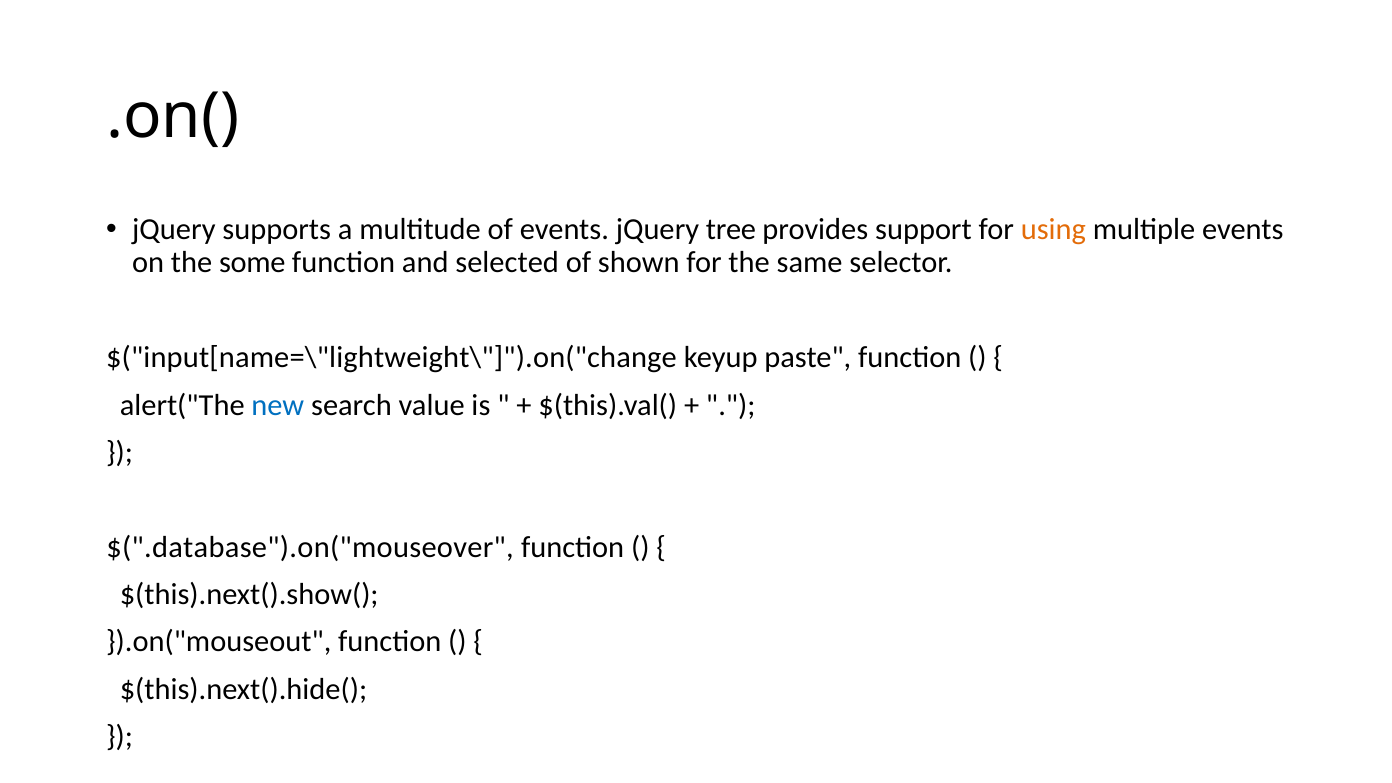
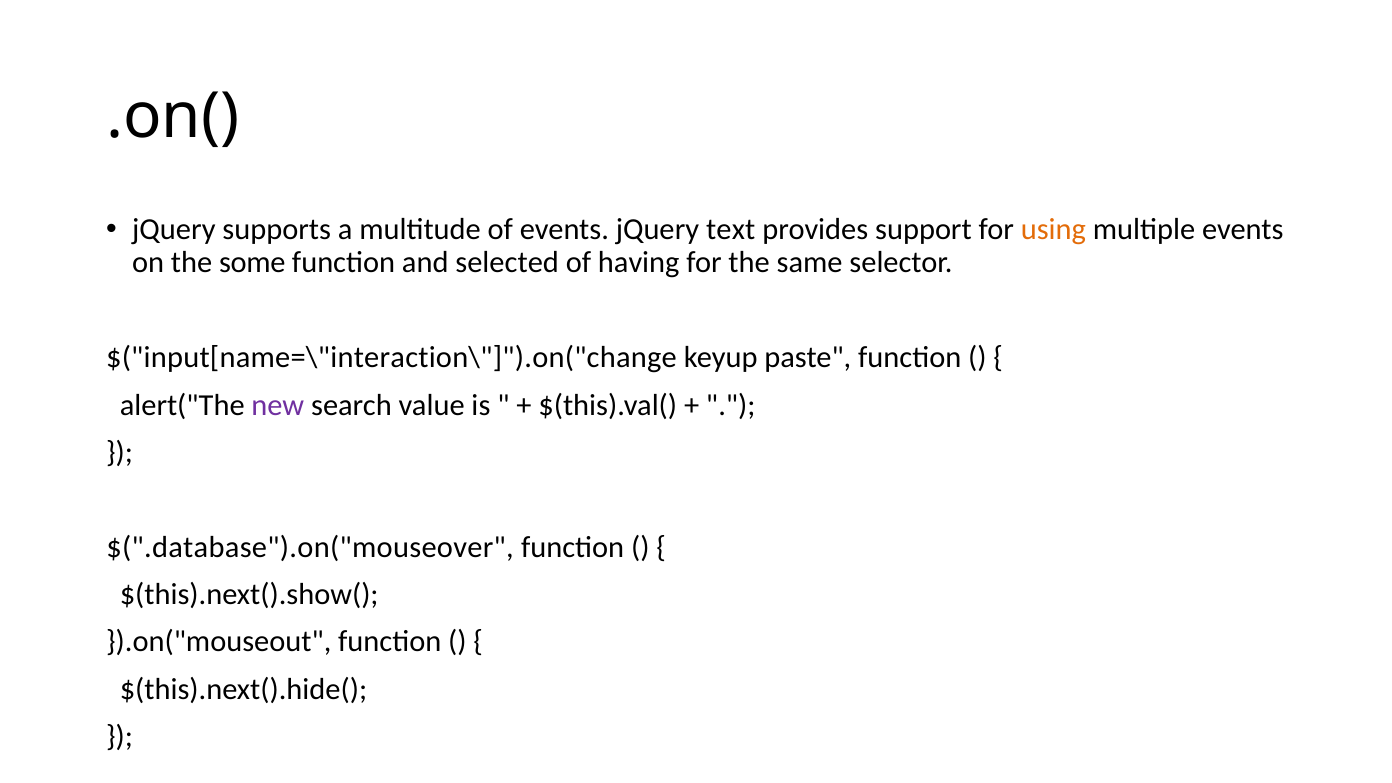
tree: tree -> text (731, 230)
shown: shown -> having (639, 263)
$("input[name=\"lightweight\"]").on("change: $("input[name=\"lightweight\"]").on("change -> $("input[name=\"interaction\"]").on("change (391, 358)
new colour: blue -> purple (278, 405)
